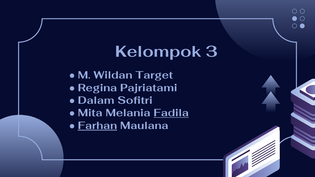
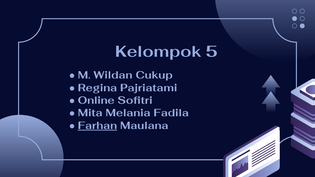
3: 3 -> 5 (212, 52)
Target: Target -> Cukup (154, 75)
Dalam: Dalam -> Online (96, 101)
Fadila underline: present -> none (171, 113)
